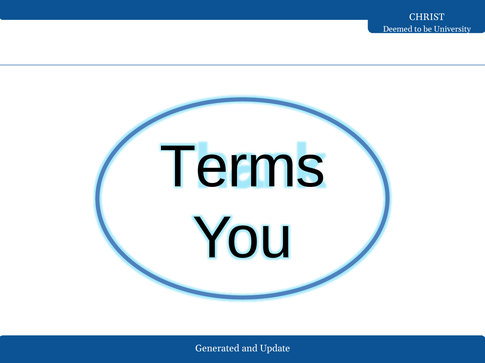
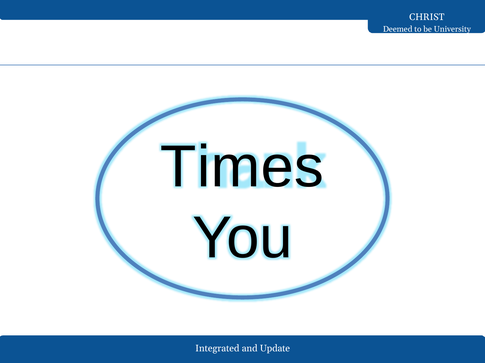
Terms: Terms -> Times (242, 167)
Generated: Generated -> Integrated (217, 349)
